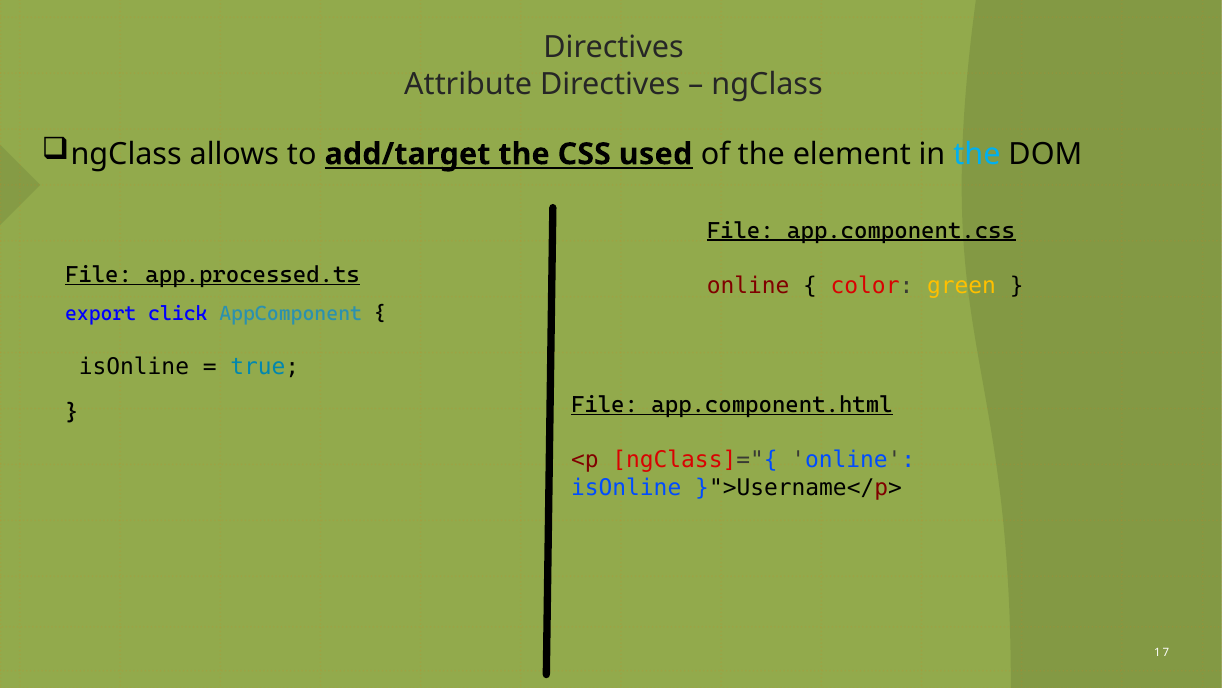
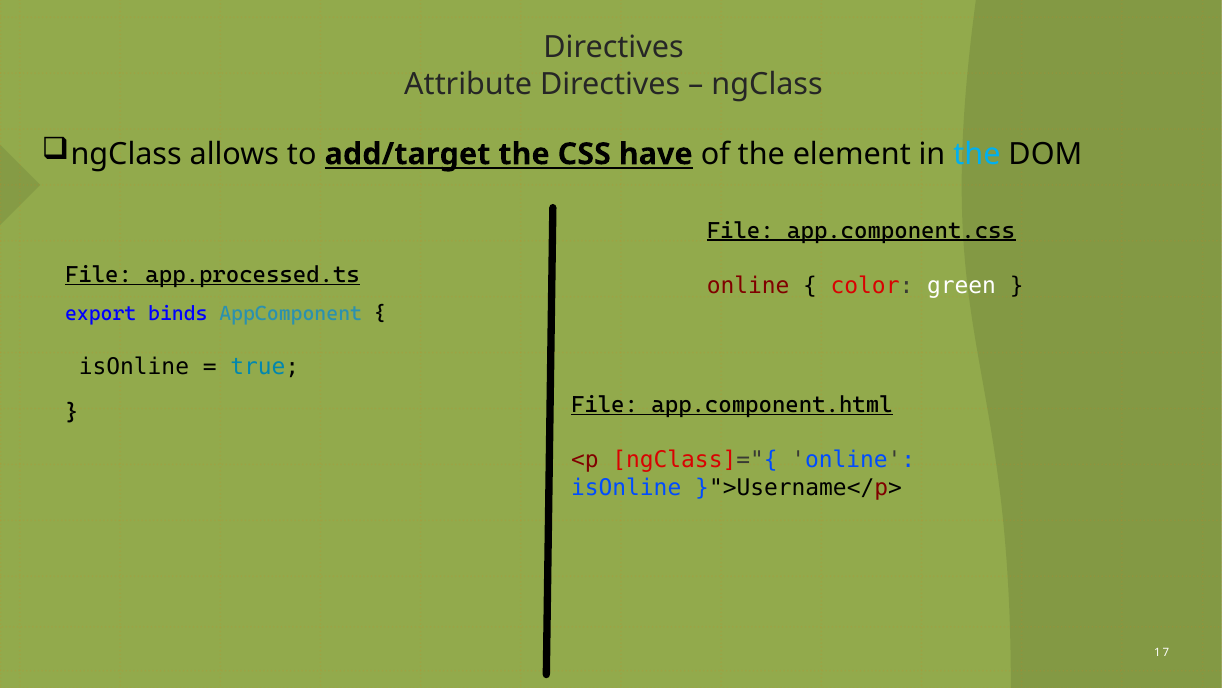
used: used -> have (656, 154)
green colour: yellow -> white (962, 285)
click: click -> binds (178, 313)
